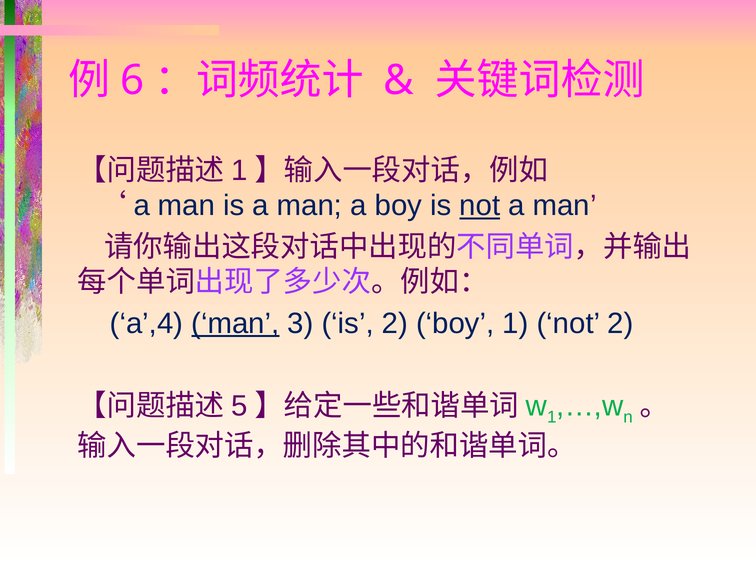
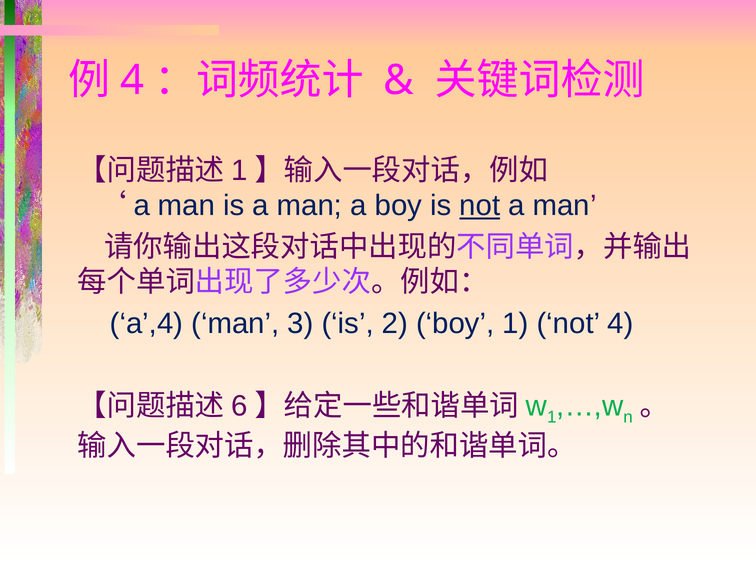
6: 6 -> 4 (132, 80)
man underline: present -> none (235, 323)
not 2: 2 -> 4 (620, 323)
5: 5 -> 6 (239, 406)
